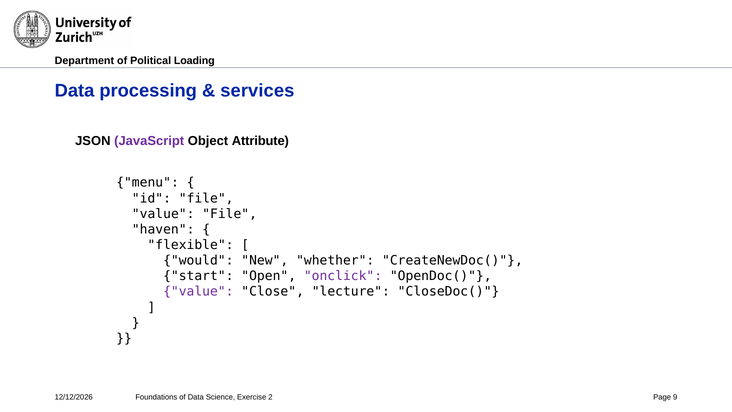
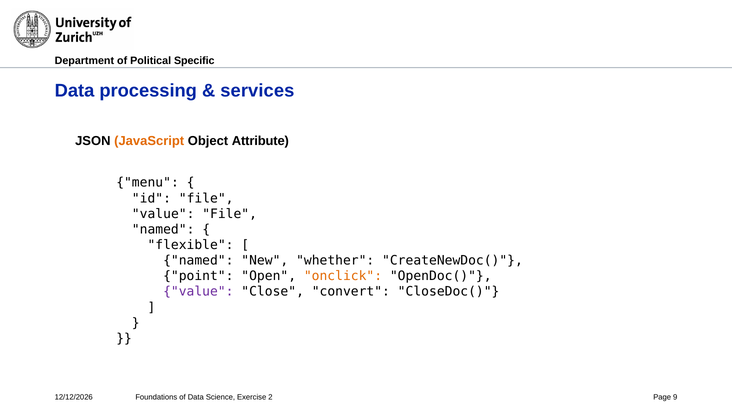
Loading: Loading -> Specific (194, 60)
JavaScript colour: purple -> orange (149, 141)
haven: haven -> named (163, 229)
would: would -> named (198, 260)
start: start -> point (198, 276)
onclick colour: purple -> orange (343, 276)
lecture: lecture -> convert (351, 292)
